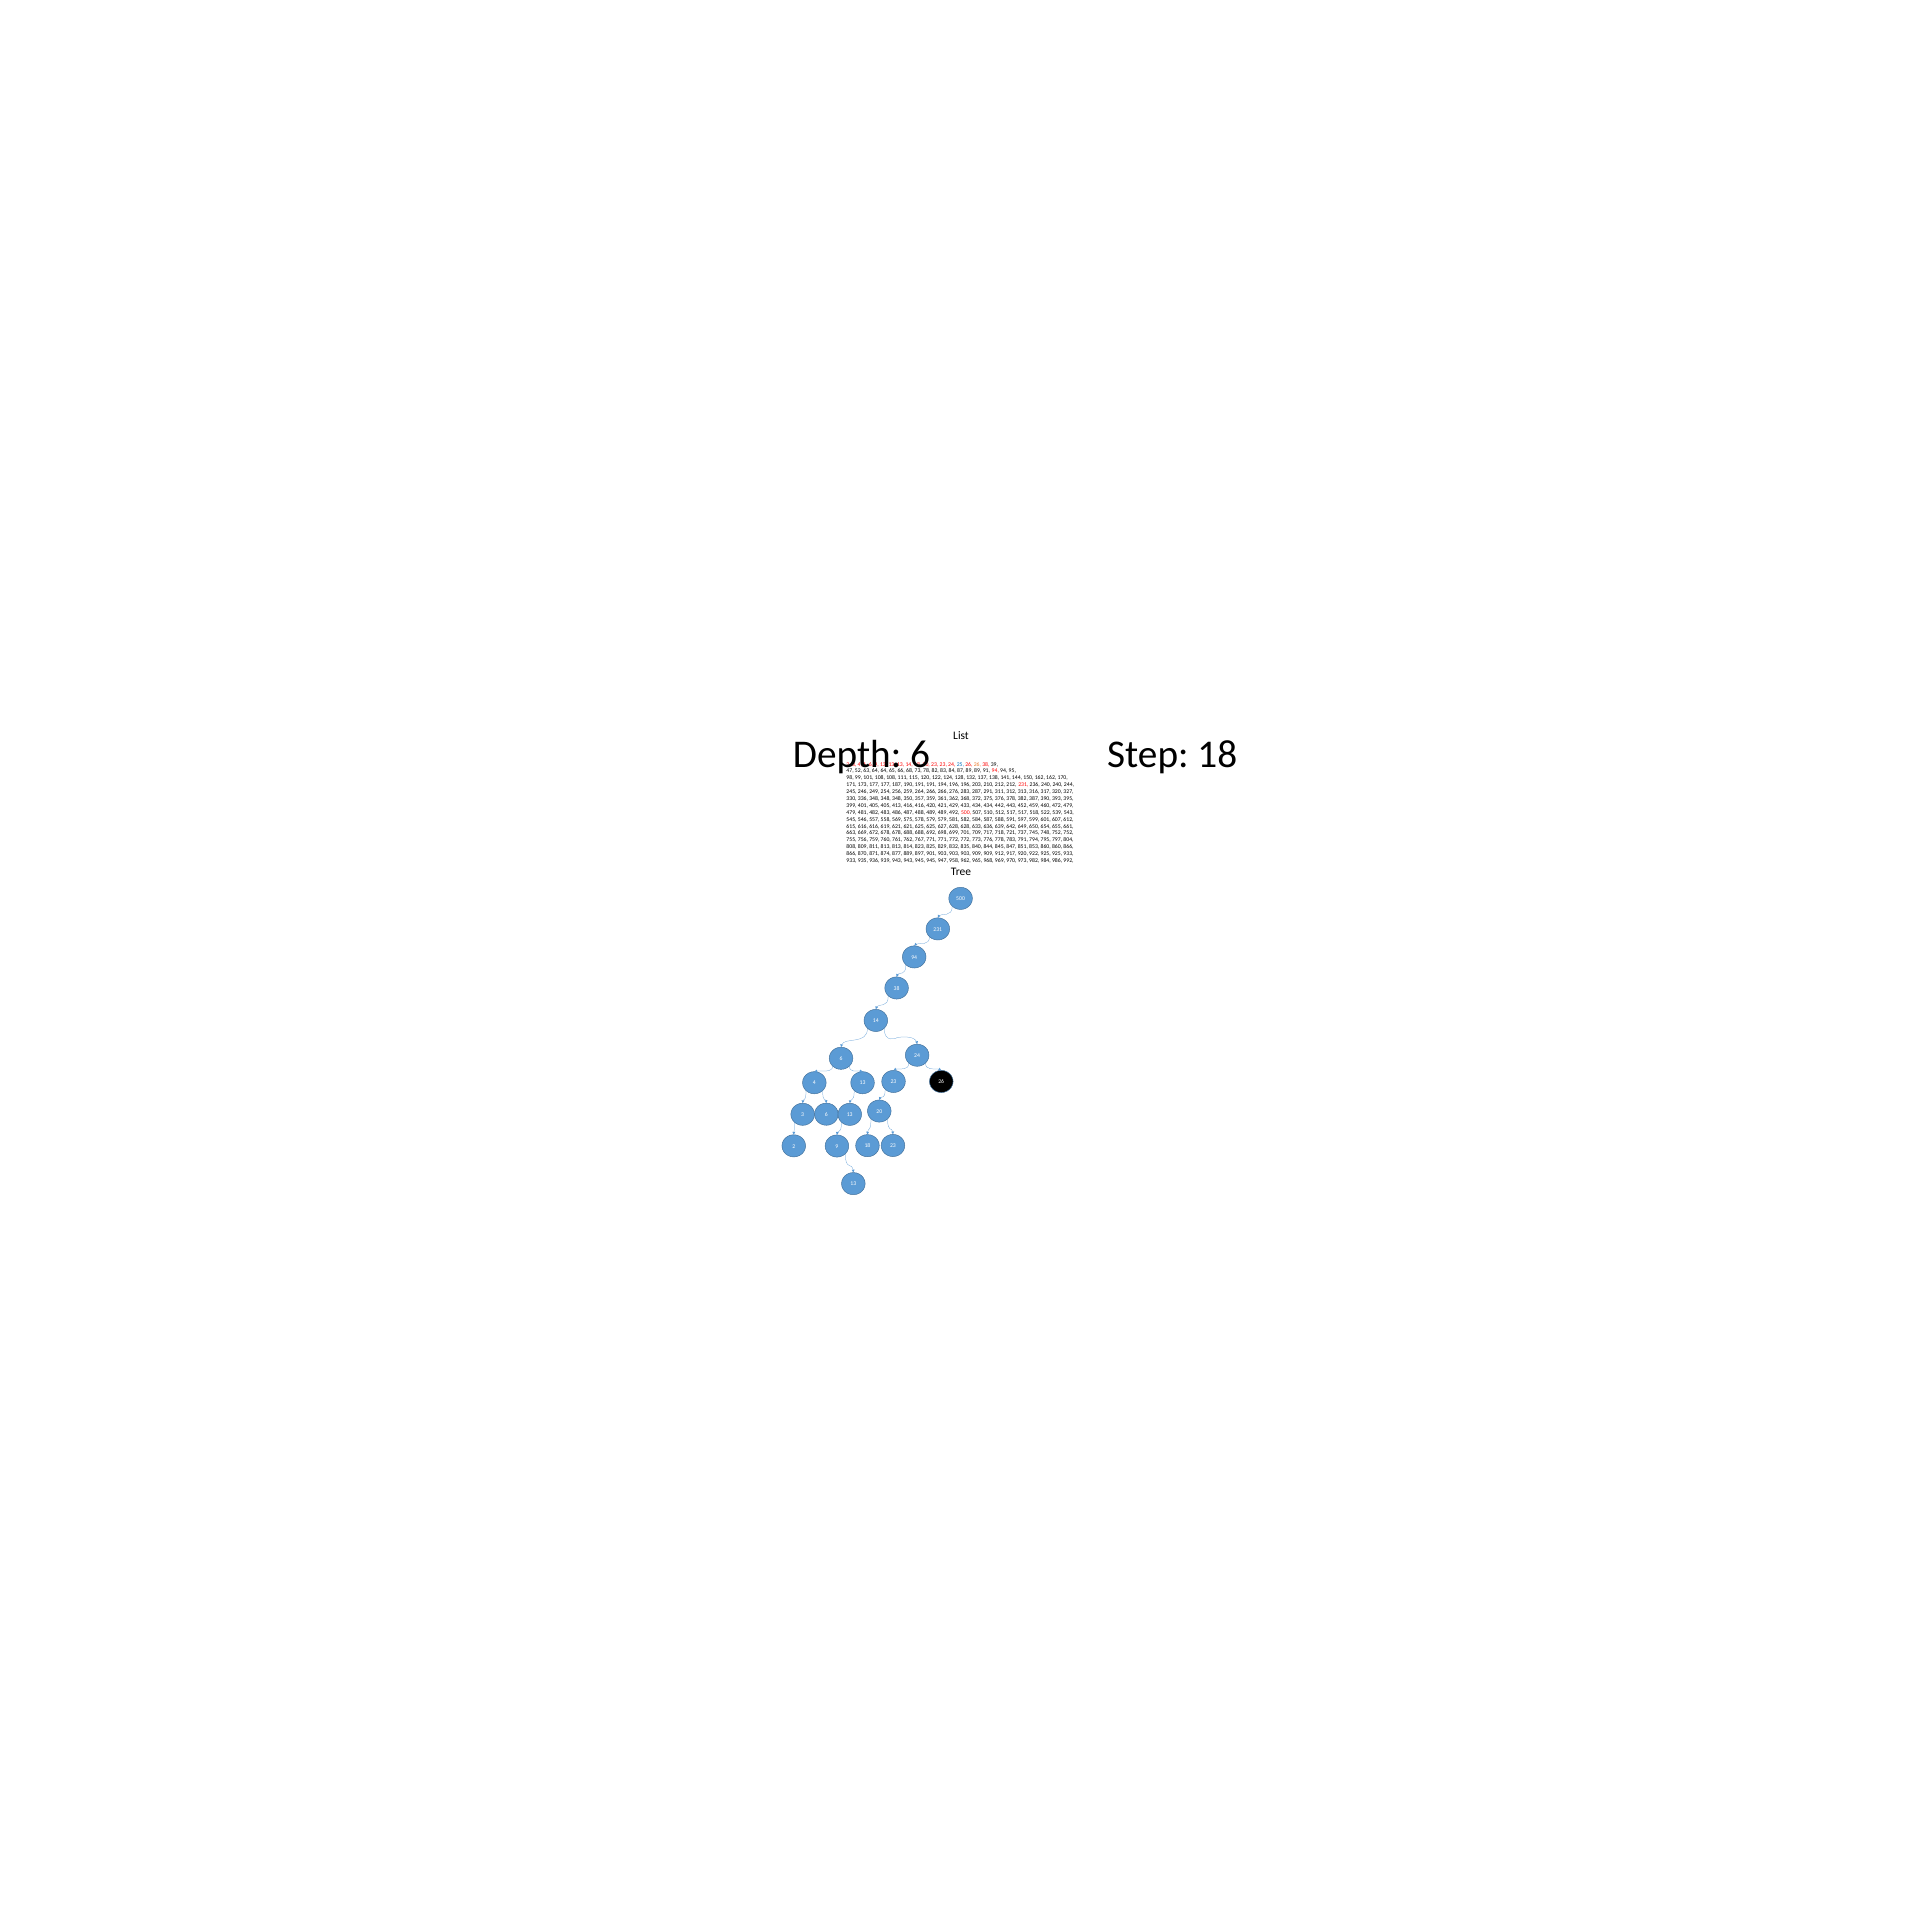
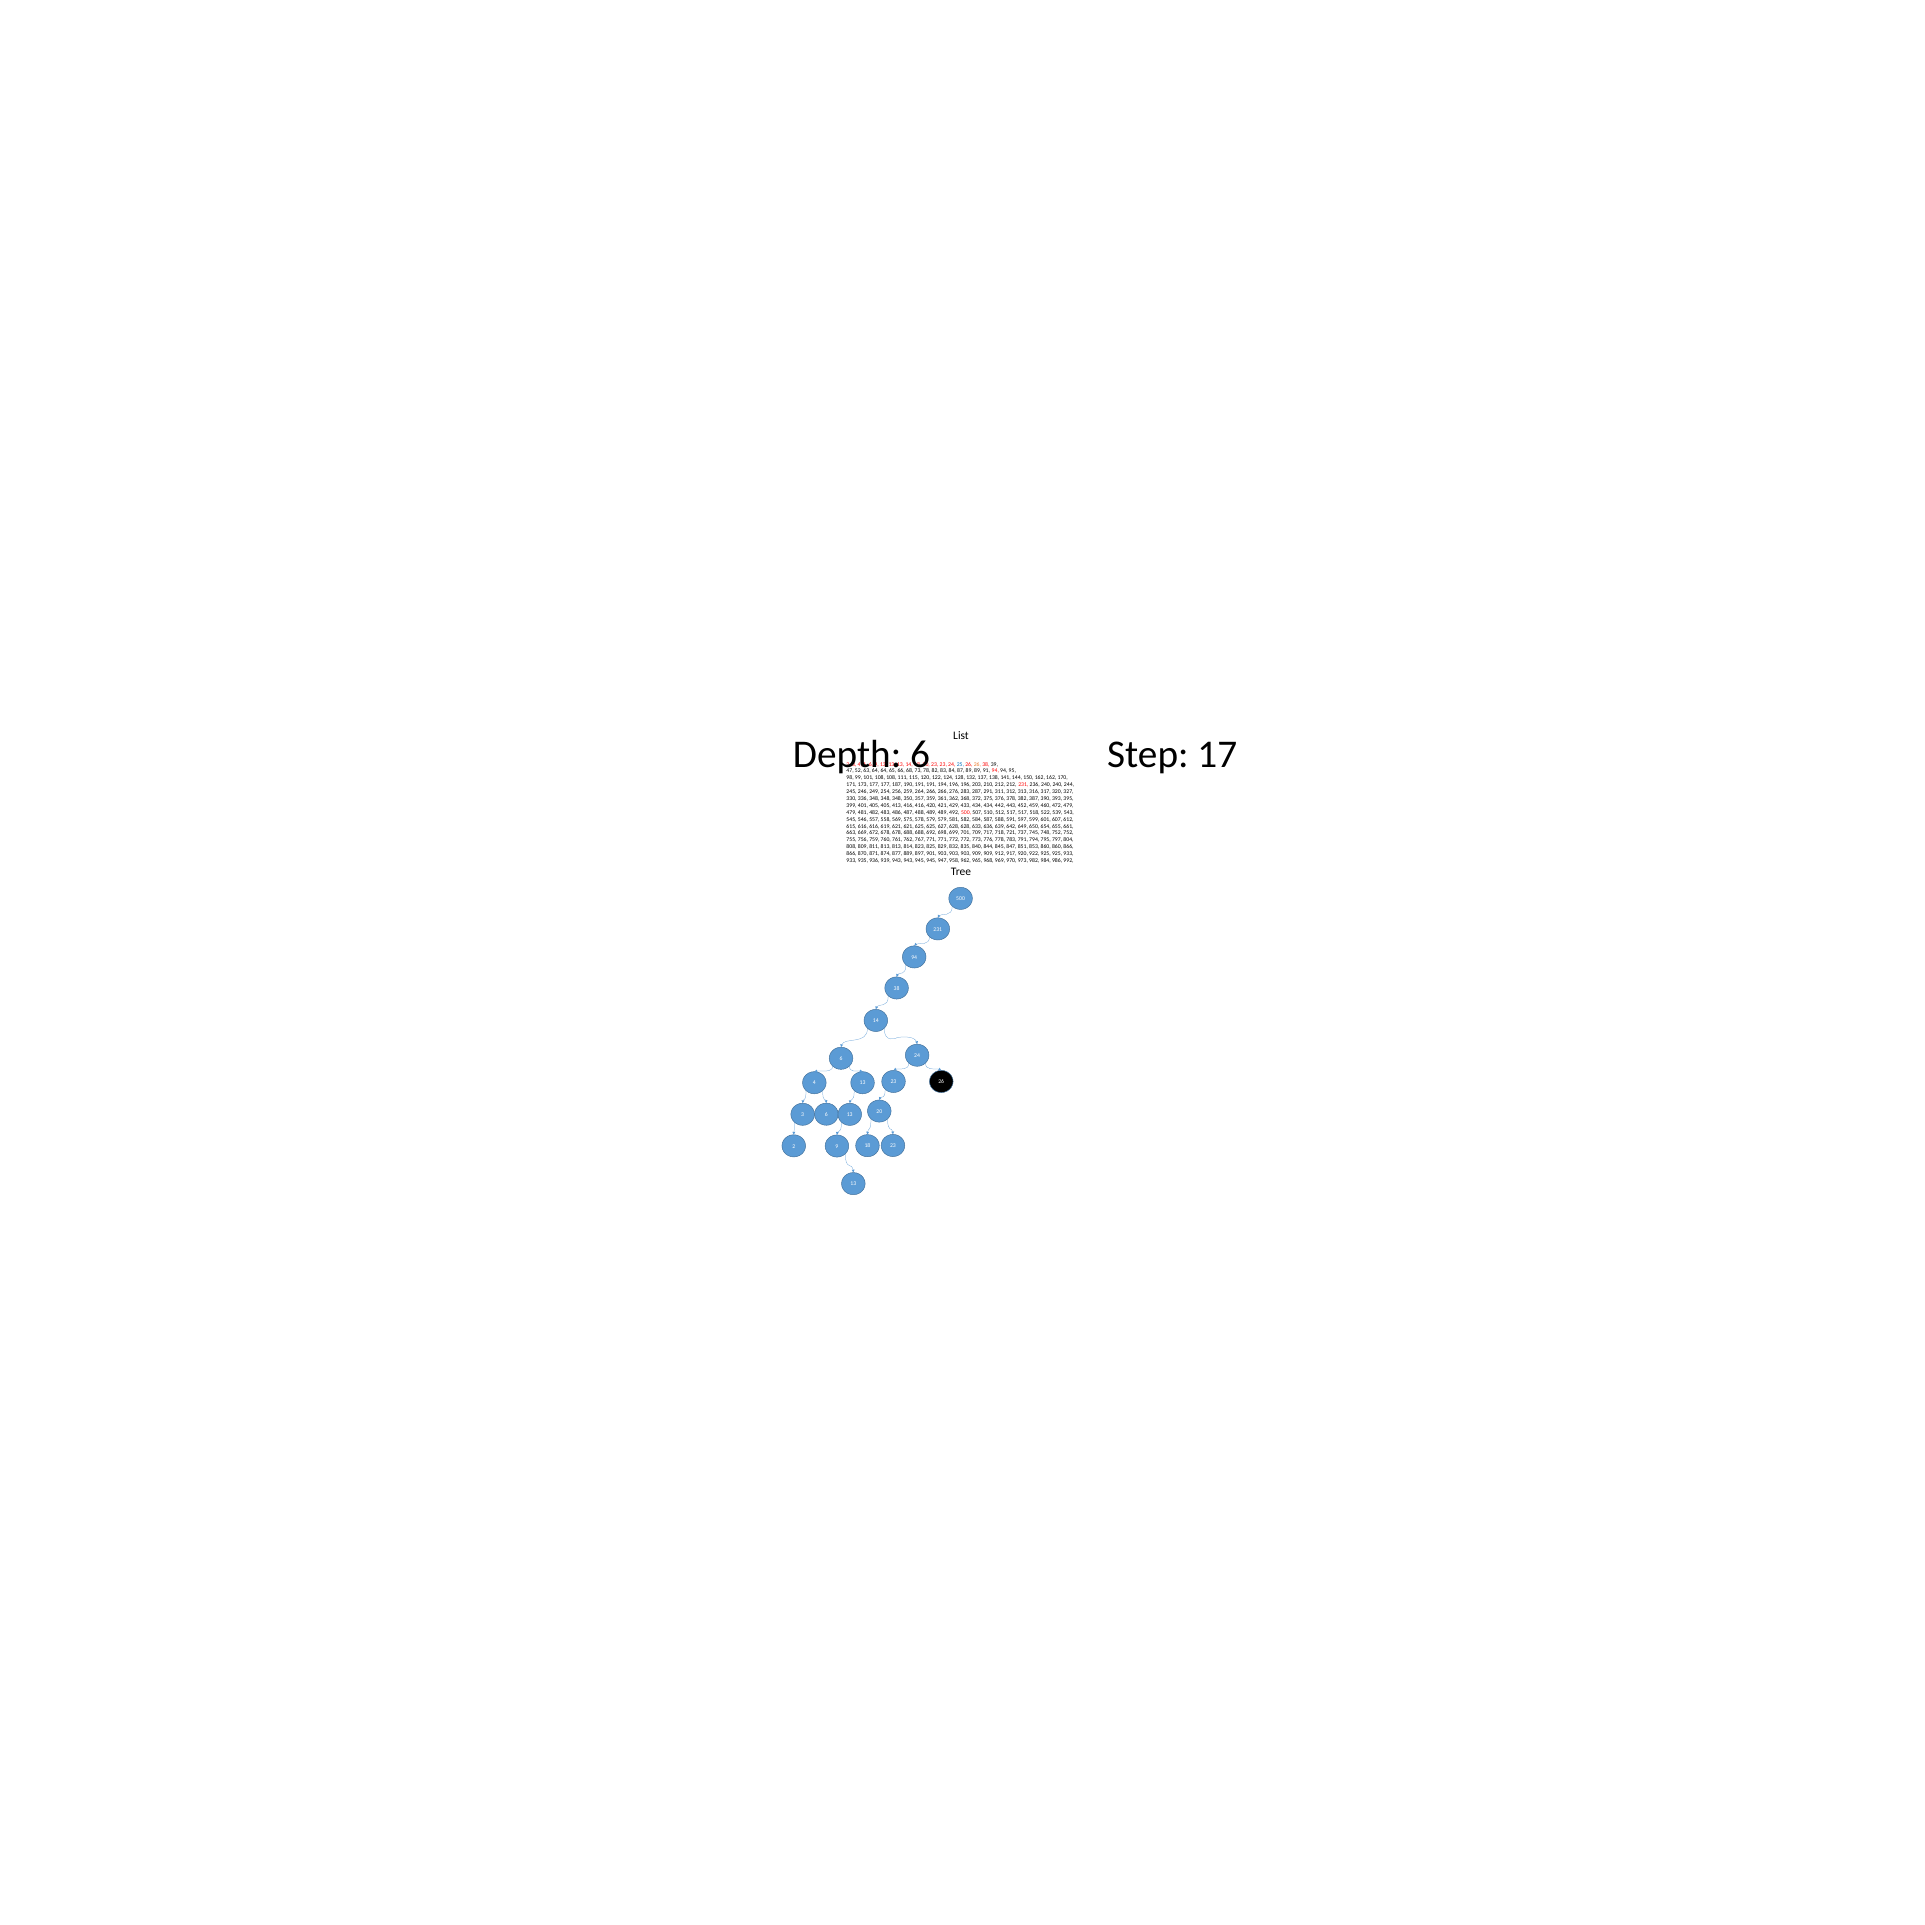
Step 18: 18 -> 17 (1217, 754)
